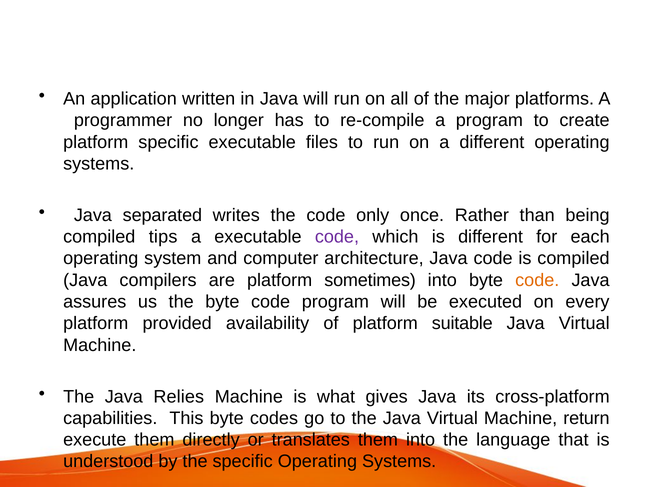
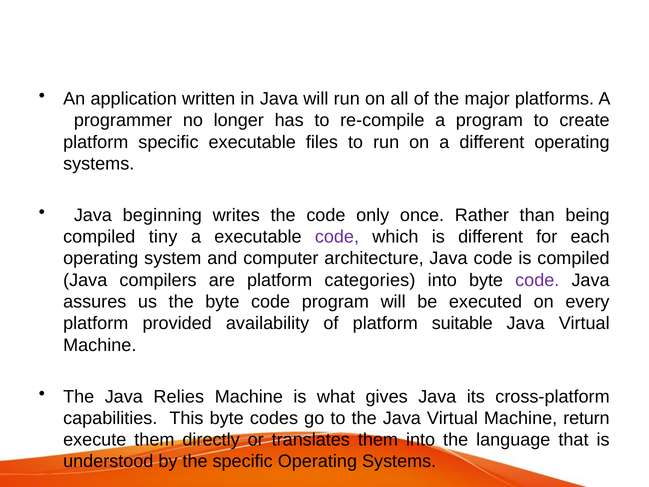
separated: separated -> beginning (162, 215)
tips: tips -> tiny (163, 237)
sometimes: sometimes -> categories (370, 280)
code colour: orange -> purple (537, 280)
